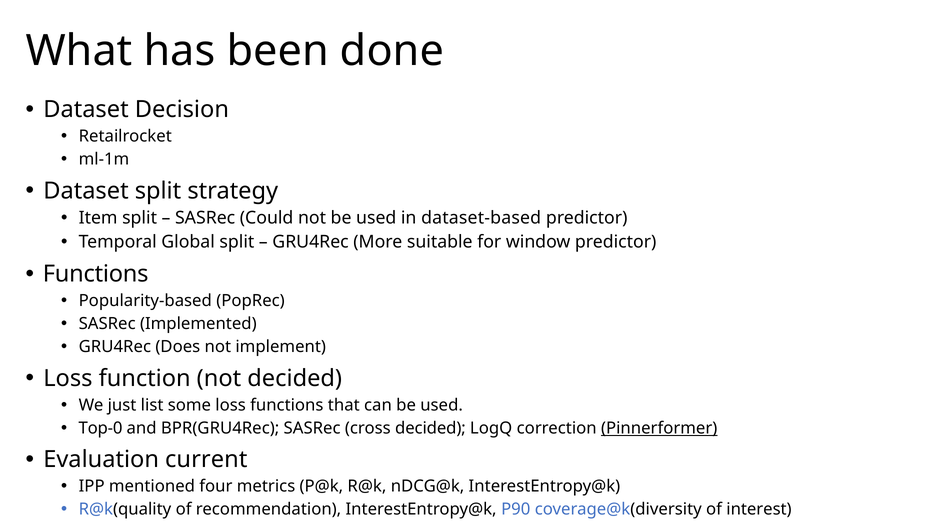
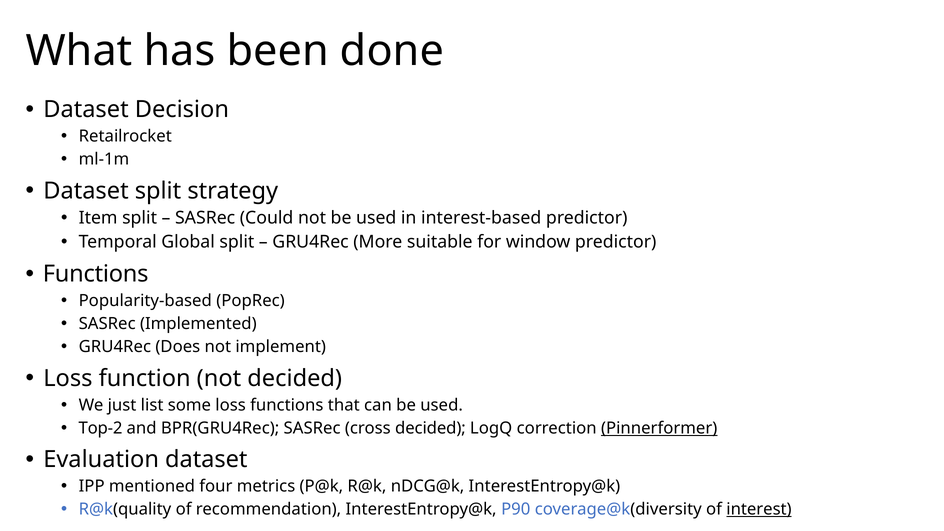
dataset-based: dataset-based -> interest-based (481, 218)
Top-0: Top-0 -> Top-2 (101, 428)
Evaluation current: current -> dataset (206, 460)
interest underline: none -> present (759, 509)
